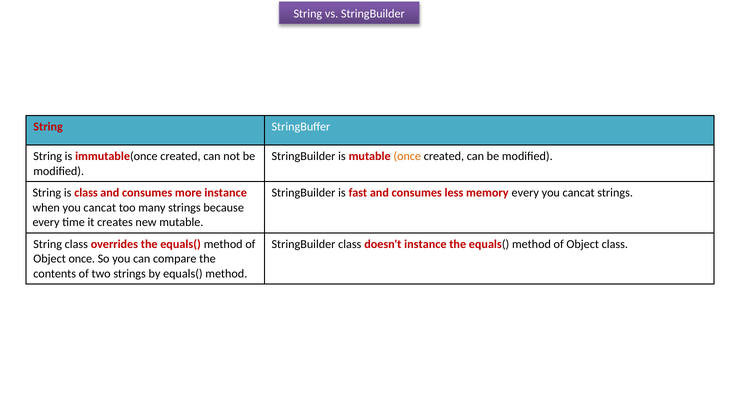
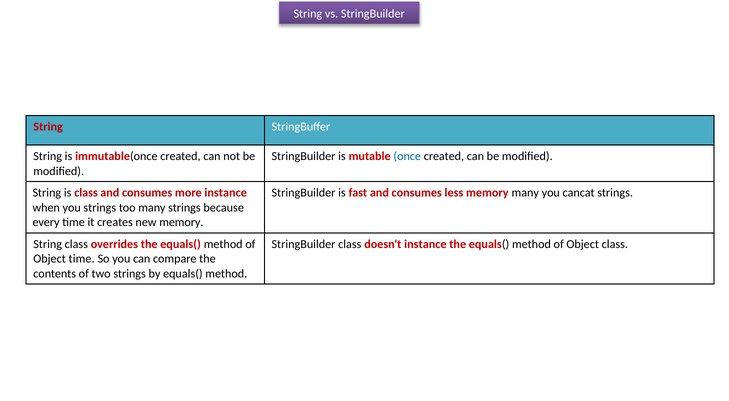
once colour: orange -> blue (407, 156)
memory every: every -> many (525, 193)
when you cancat: cancat -> strings (100, 208)
new mutable: mutable -> memory (181, 222)
Object once: once -> time (82, 259)
